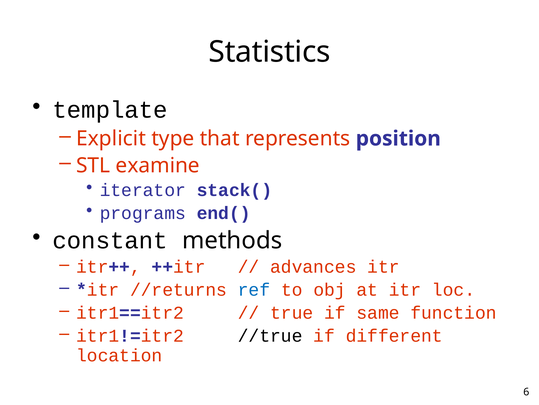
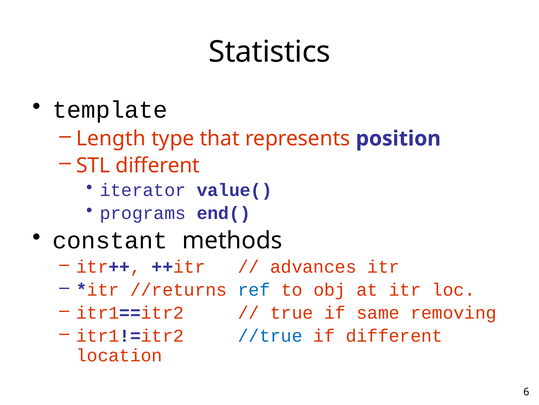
Explicit: Explicit -> Length (111, 138)
STL examine: examine -> different (158, 165)
stack(: stack( -> value( (234, 190)
function: function -> removing (454, 312)
//true colour: black -> blue (270, 335)
